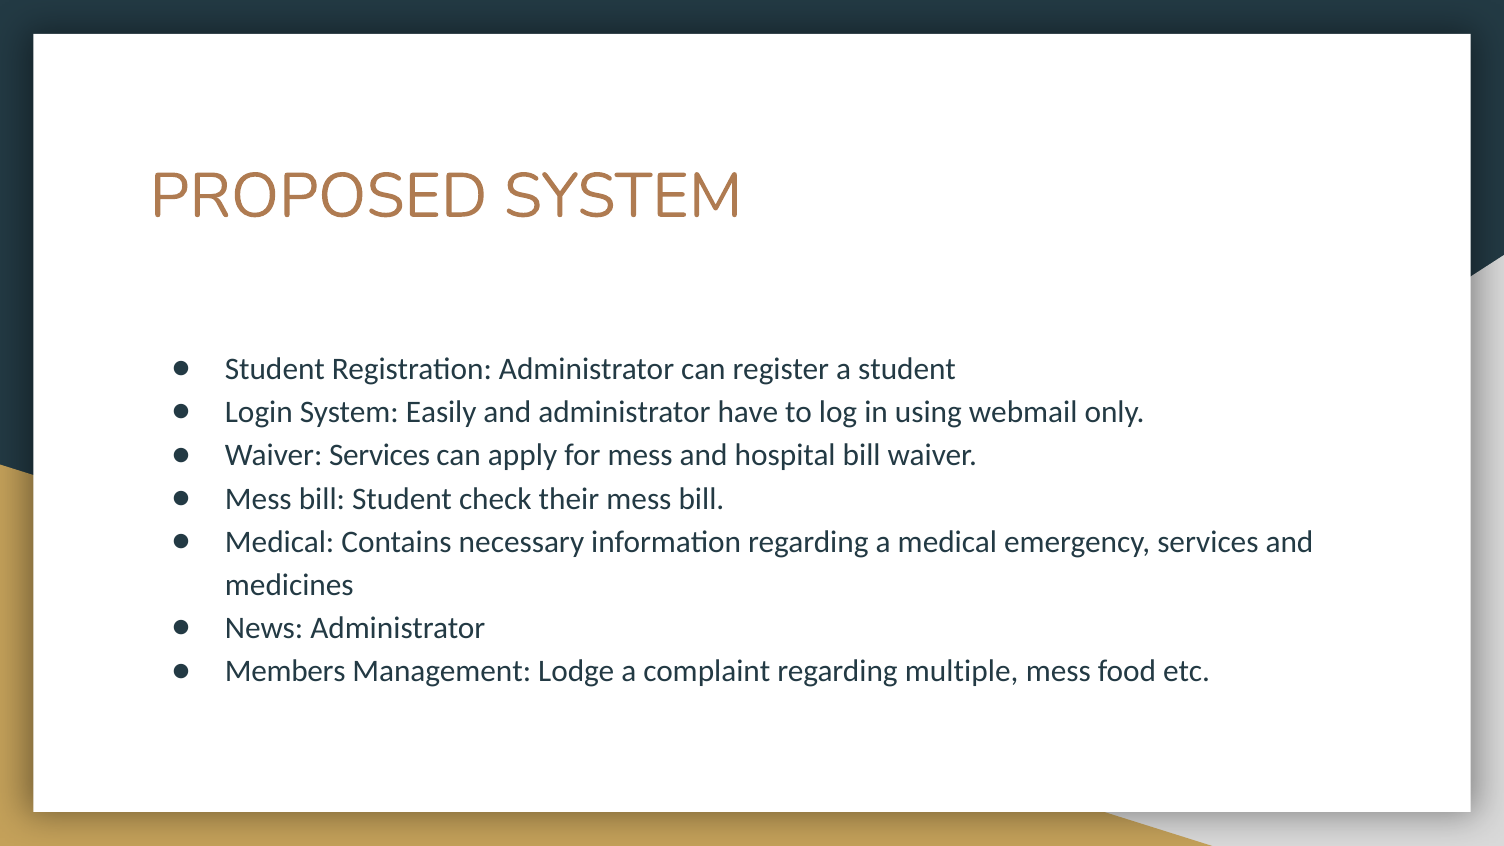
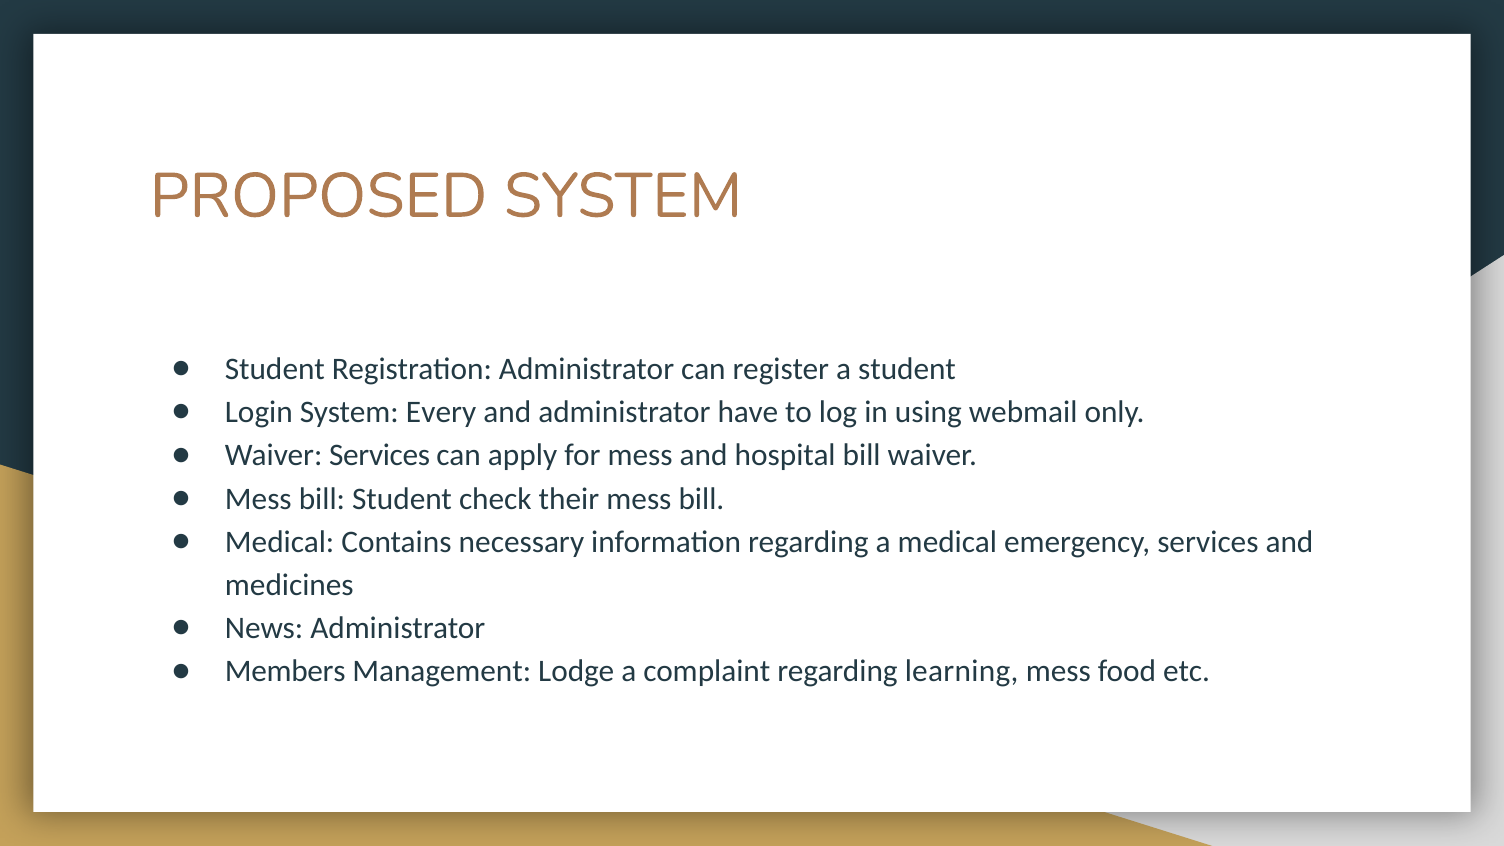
Easily: Easily -> Every (441, 412)
multiple: multiple -> learning (962, 672)
